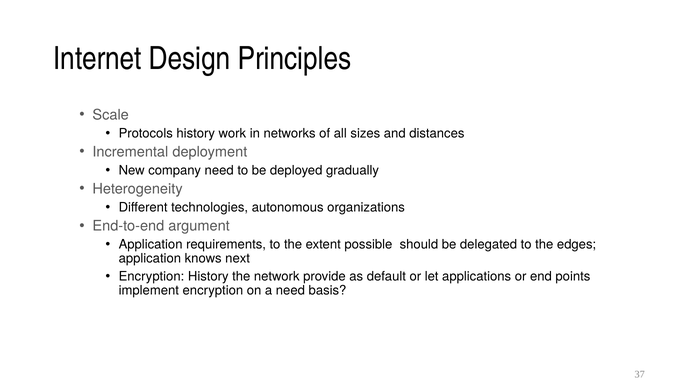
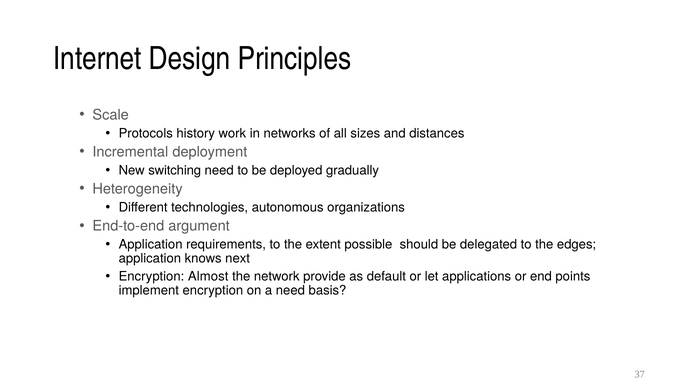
company: company -> switching (175, 171)
Encryption History: History -> Almost (208, 277)
